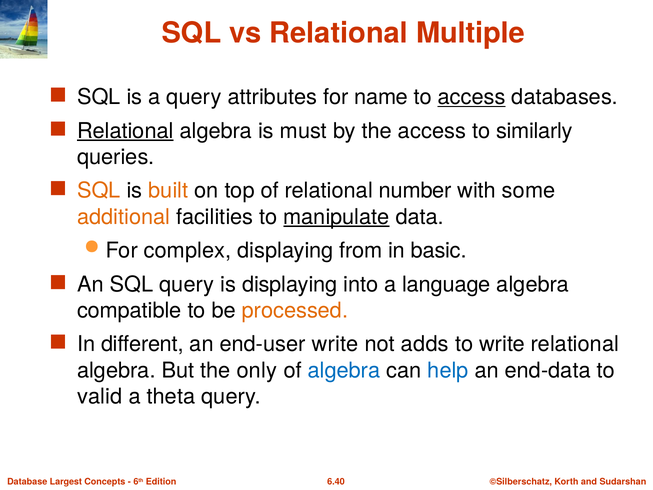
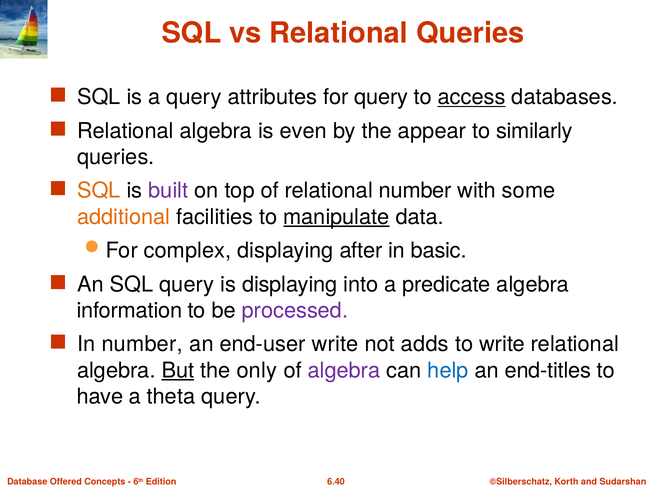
Relational Multiple: Multiple -> Queries (470, 33)
for name: name -> query (381, 97)
Relational underline: present -> none (125, 131)
must: must -> even (303, 131)
the access: access -> appear (432, 131)
built colour: orange -> purple (168, 191)
from: from -> after (361, 251)
language: language -> predicate (446, 284)
compatible: compatible -> information (129, 310)
processed colour: orange -> purple (295, 310)
In different: different -> number (142, 344)
But underline: none -> present (178, 370)
algebra colour: blue -> purple (344, 370)
end-data: end-data -> end-titles (548, 370)
valid: valid -> have (100, 396)
Largest: Largest -> Offered (66, 482)
